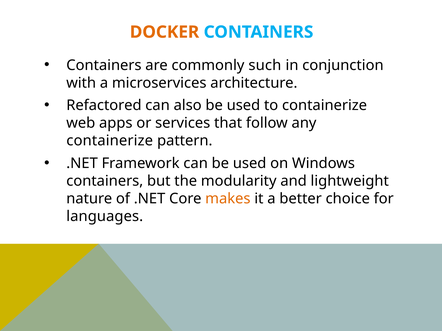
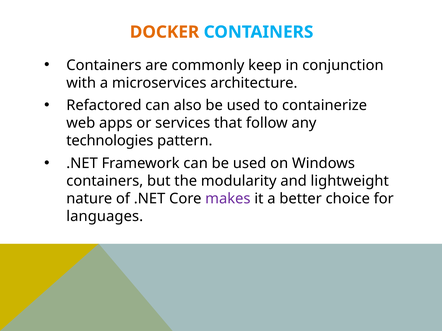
such: such -> keep (265, 65)
containerize: containerize -> technologies (110, 141)
makes colour: orange -> purple (228, 199)
